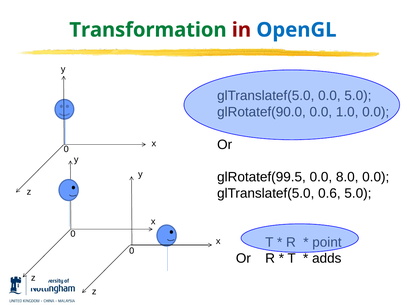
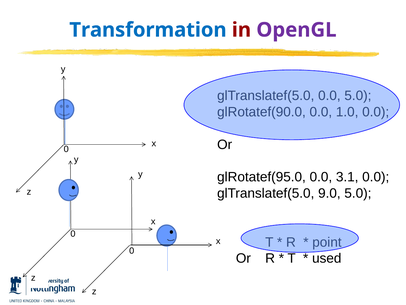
Transformation colour: green -> blue (148, 30)
OpenGL colour: blue -> purple (296, 30)
glRotatef(99.5: glRotatef(99.5 -> glRotatef(95.0 (261, 177)
8.0: 8.0 -> 3.1 (347, 177)
0.6: 0.6 -> 9.0 (329, 193)
adds: adds -> used (327, 258)
